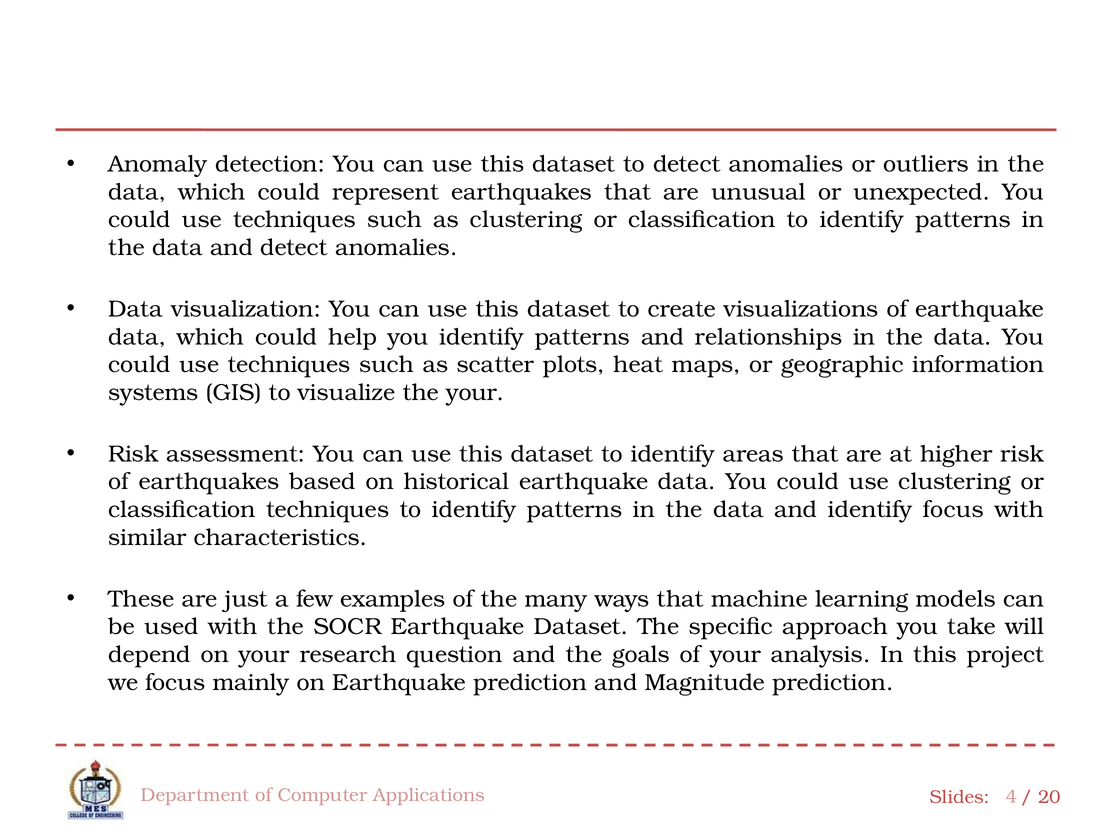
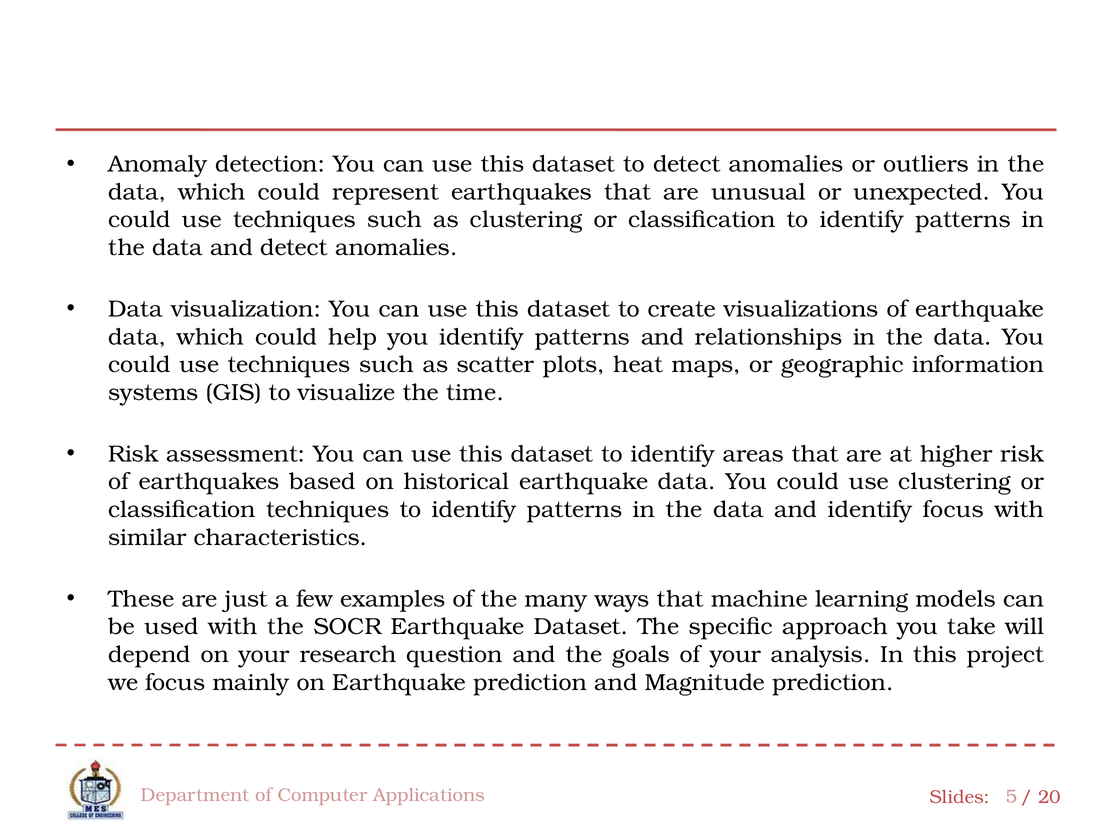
the your: your -> time (475, 393)
4: 4 -> 5 (1012, 797)
